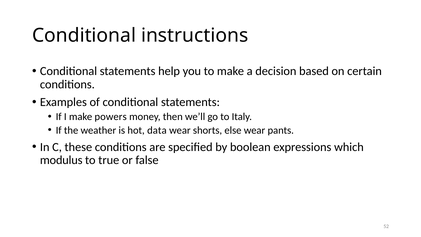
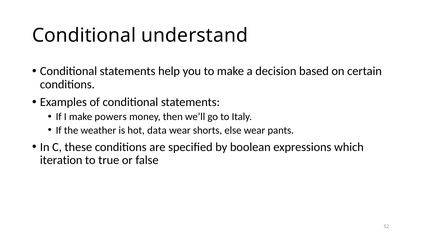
instructions: instructions -> understand (195, 35)
modulus: modulus -> iteration (61, 160)
